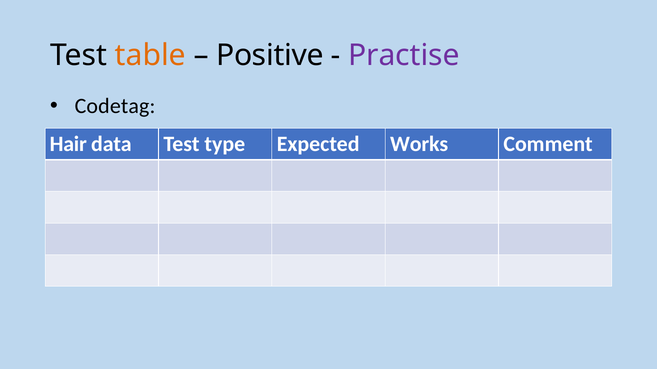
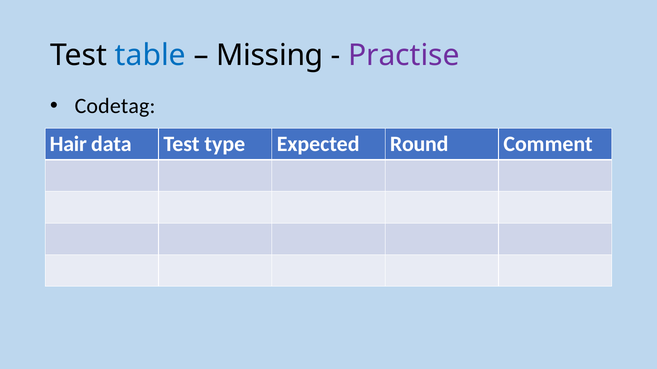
table colour: orange -> blue (150, 55)
Positive: Positive -> Missing (270, 55)
Works: Works -> Round (419, 144)
